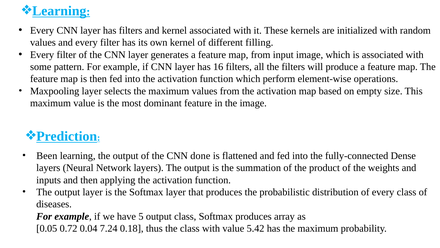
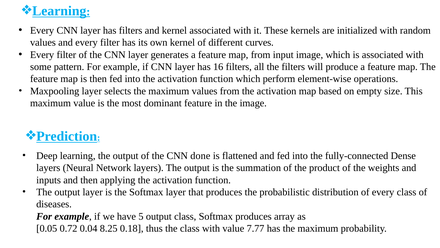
filling: filling -> curves (260, 43)
Been: Been -> Deep (47, 156)
7.24: 7.24 -> 8.25 (109, 228)
5.42: 5.42 -> 7.77 (256, 228)
